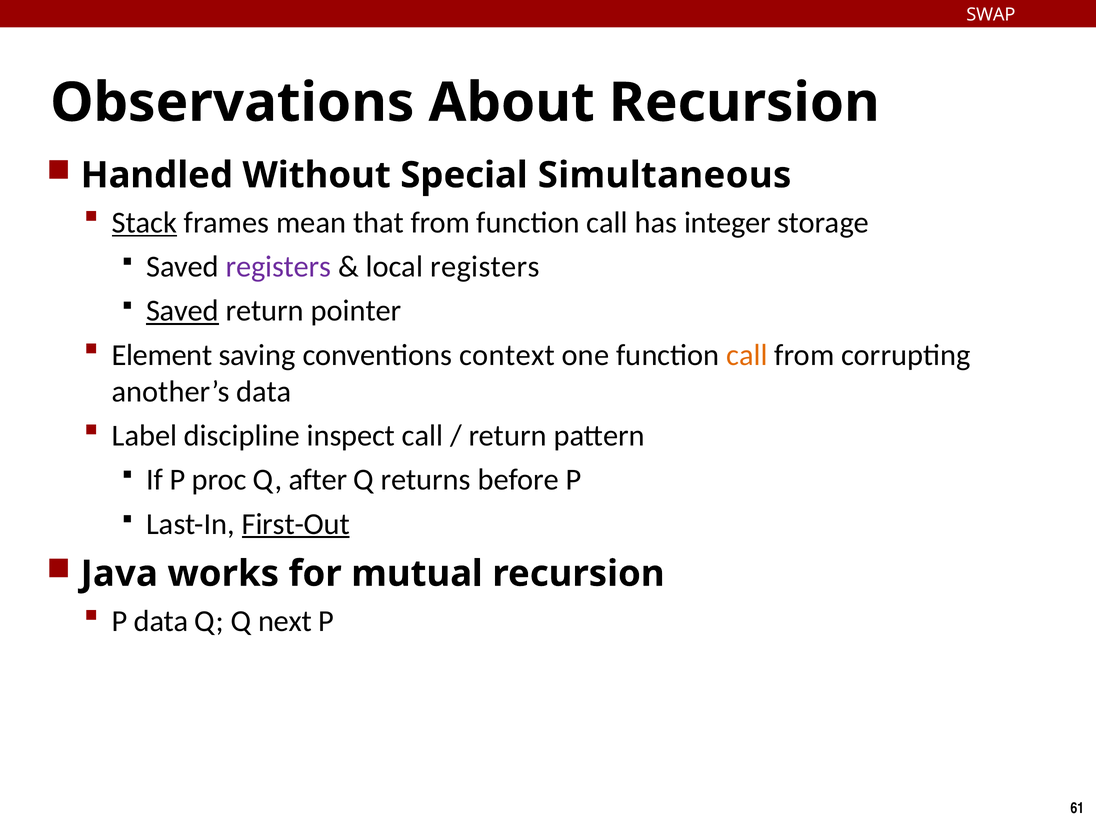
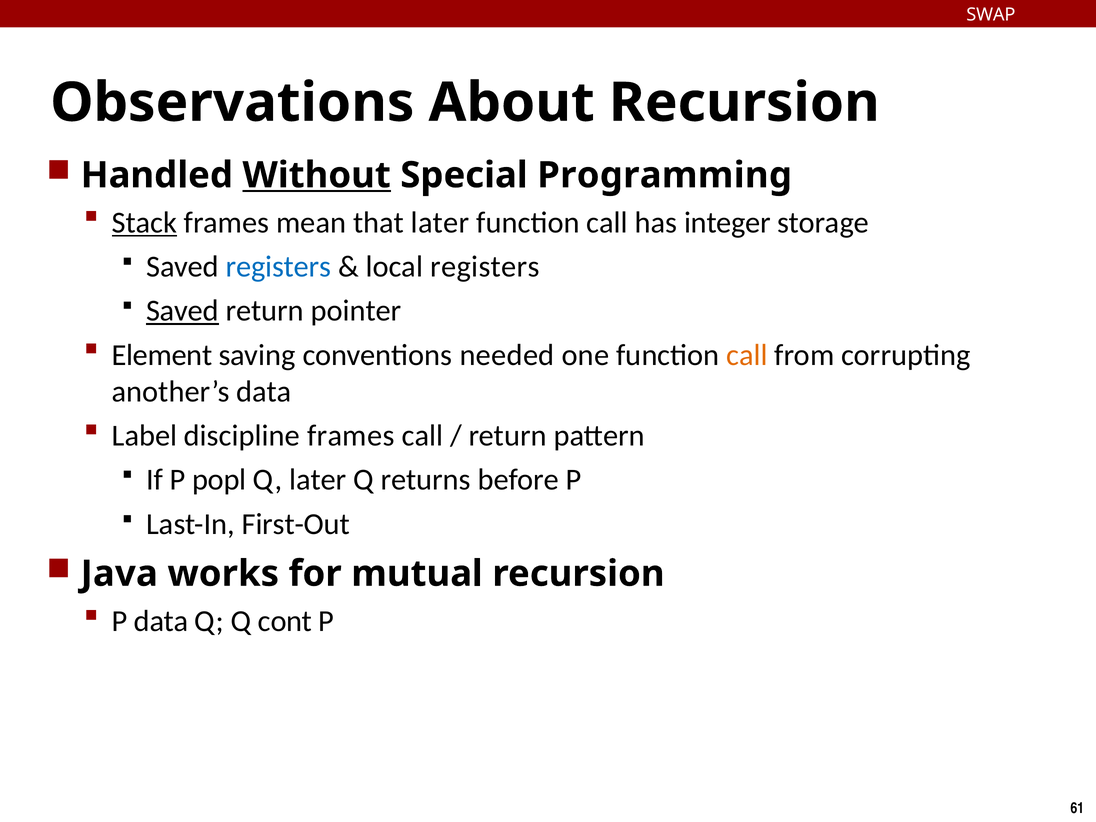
Without underline: none -> present (317, 175)
Simultaneous: Simultaneous -> Programming (665, 175)
that from: from -> later (440, 223)
registers colour: purple -> blue (279, 267)
context: context -> needed (507, 355)
discipline inspect: inspect -> frames (351, 436)
proc: proc -> popl (219, 480)
Q after: after -> later (318, 480)
First-Out underline: present -> none (296, 524)
next: next -> cont (285, 621)
